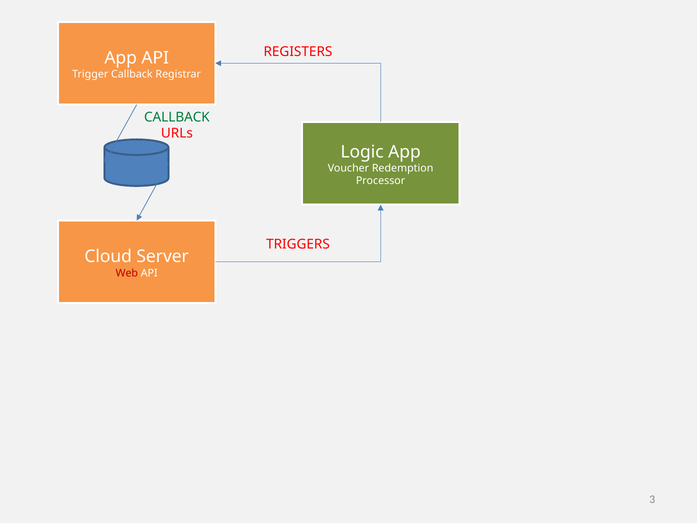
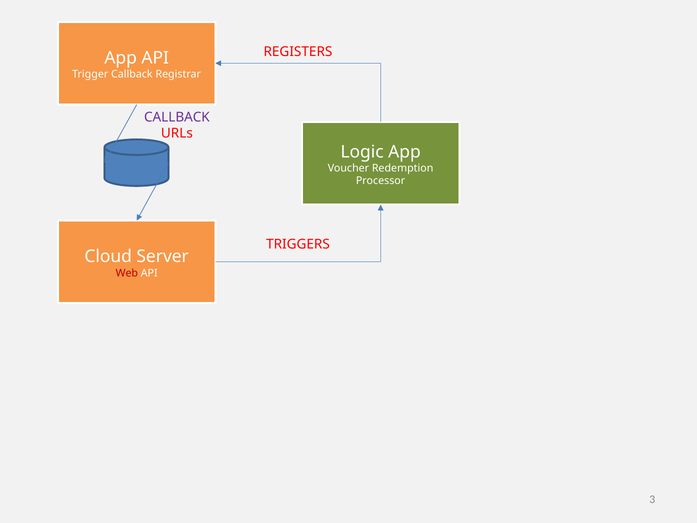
CALLBACK colour: green -> purple (177, 117)
